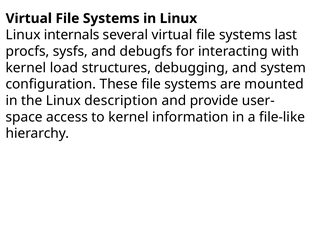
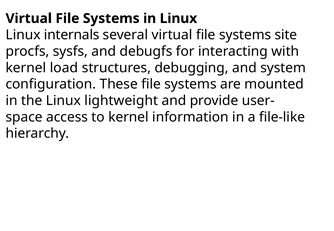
last: last -> site (286, 35)
description: description -> lightweight (121, 101)
